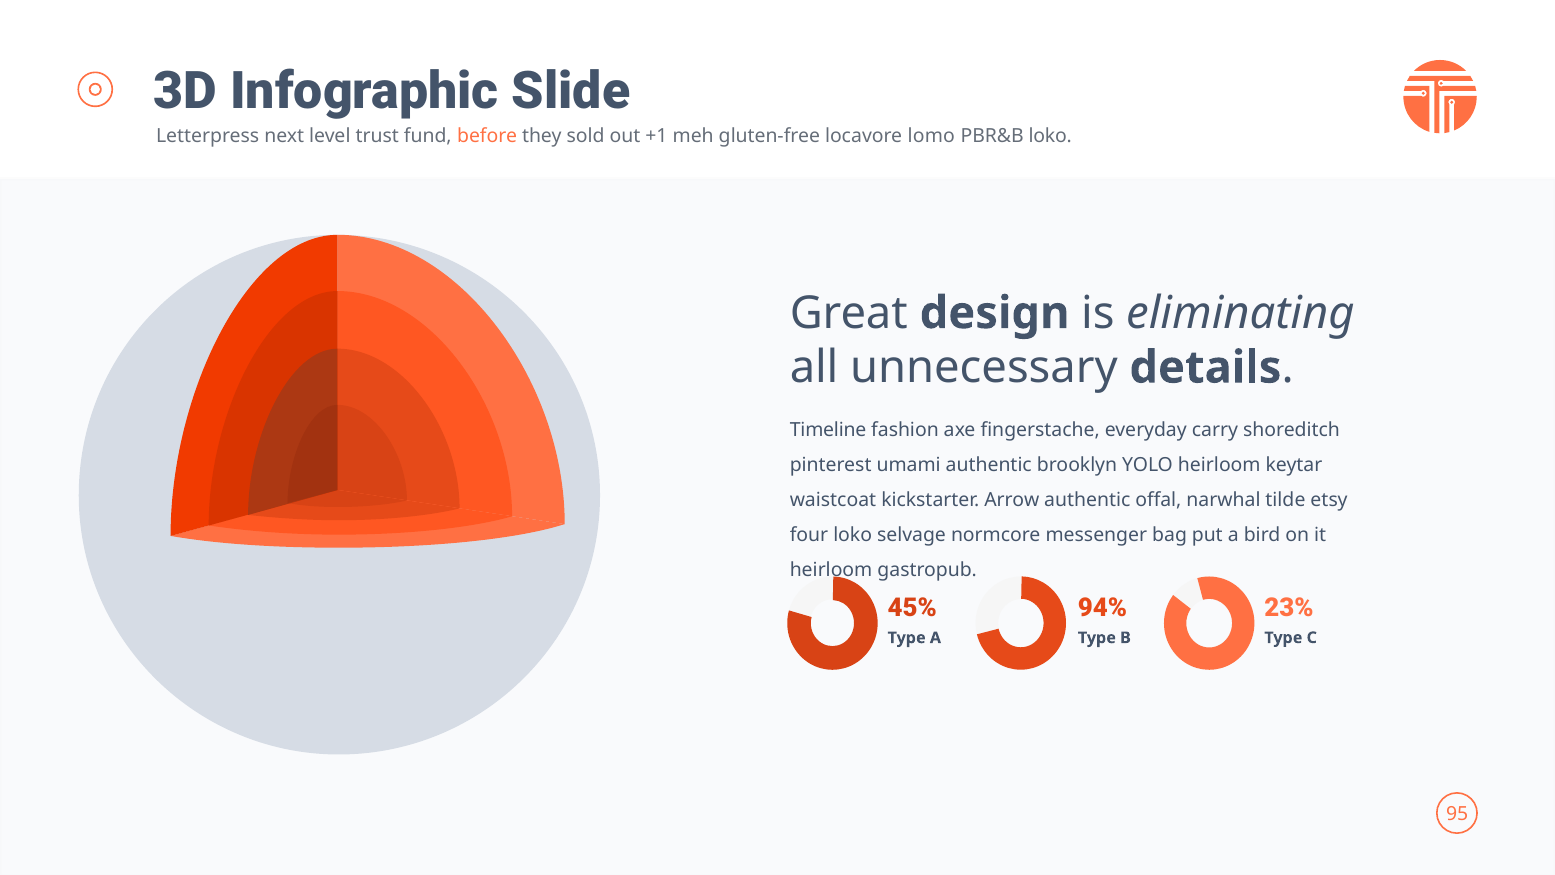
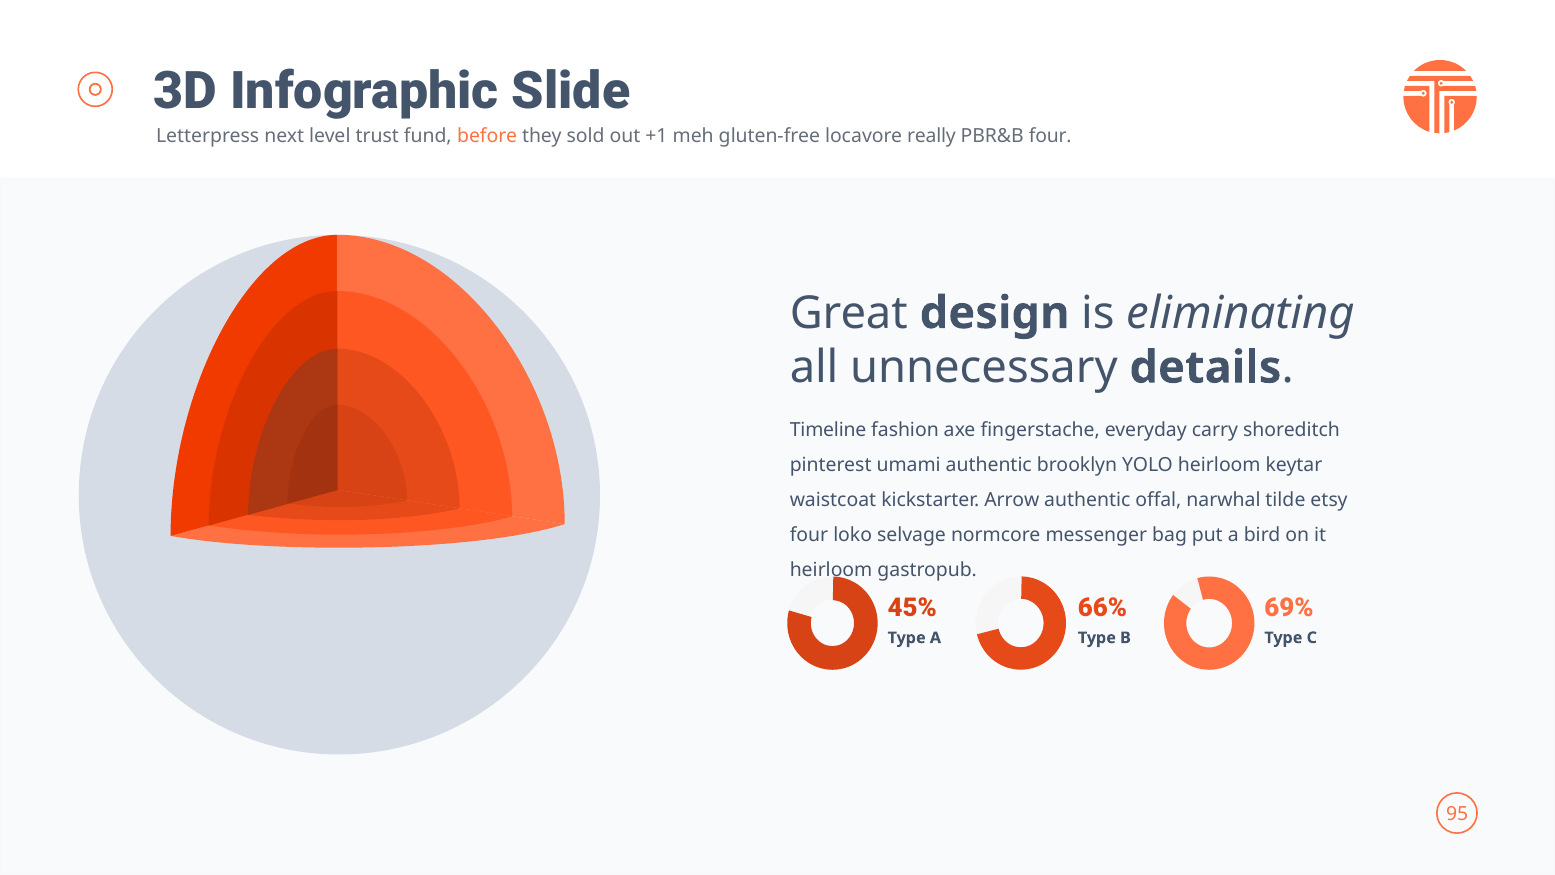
lomo: lomo -> really (931, 136)
PBR&B loko: loko -> four (1050, 136)
23%: 23% -> 69% (1289, 608)
94%: 94% -> 66% (1102, 608)
